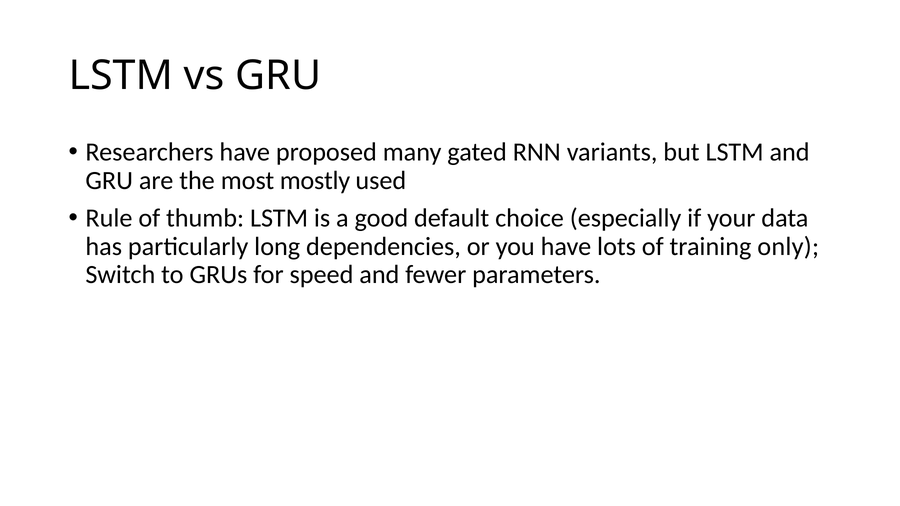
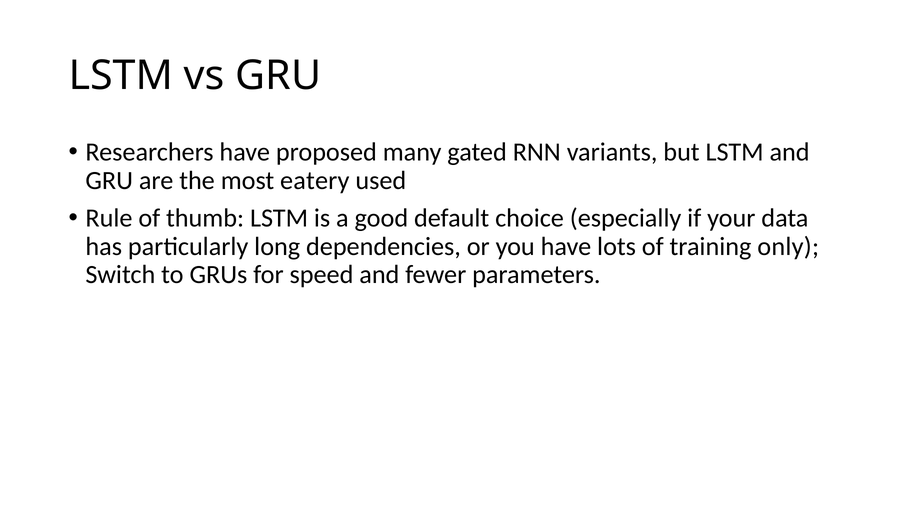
mostly: mostly -> eatery (315, 181)
